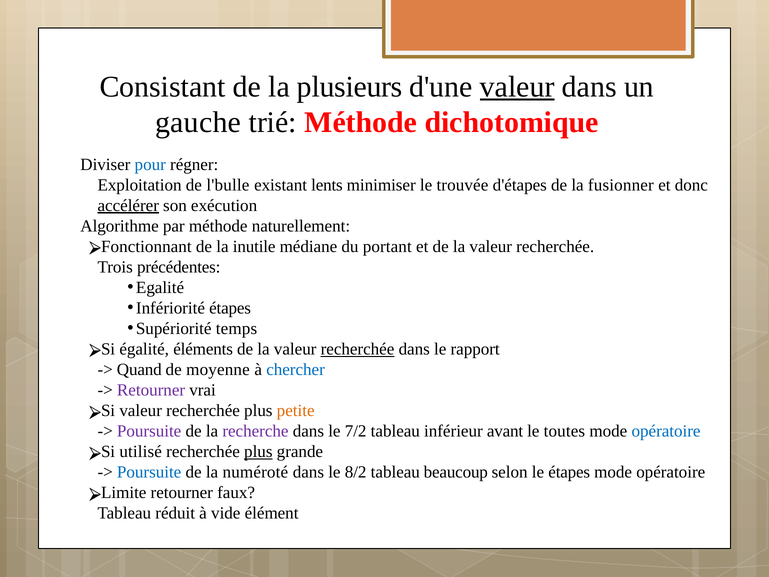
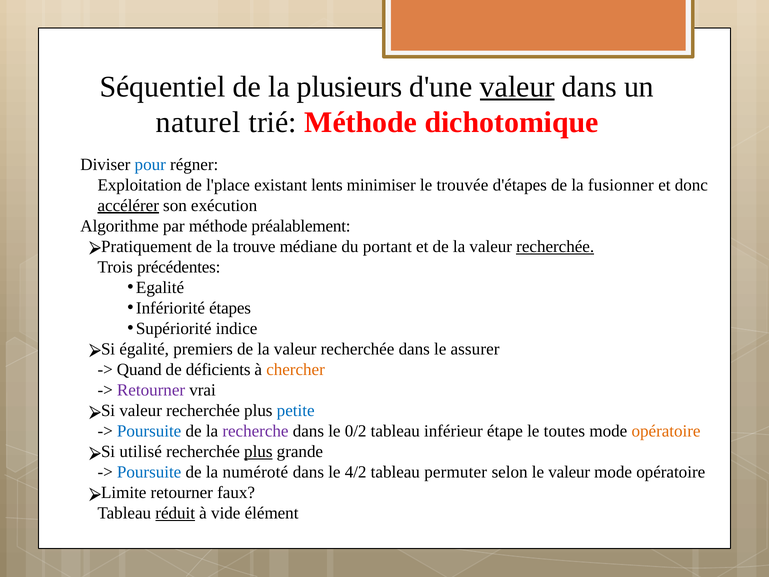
Consistant: Consistant -> Séquentiel (163, 87)
gauche: gauche -> naturel (198, 123)
l'bulle: l'bulle -> l'place (228, 185)
naturellement: naturellement -> préalablement (301, 226)
Fonctionnant: Fonctionnant -> Pratiquement (146, 246)
inutile: inutile -> trouve (254, 246)
recherchée underline: none -> present (555, 246)
temps: temps -> indice (237, 328)
éléments: éléments -> premiers (203, 349)
recherchée underline: present -> none (358, 349)
rapport: rapport -> assurer (475, 349)
moyenne: moyenne -> déficients (218, 369)
chercher colour: blue -> orange (296, 369)
petite colour: orange -> blue (296, 410)
Poursuite colour: purple -> blue (149, 431)
7/2: 7/2 -> 0/2 (356, 431)
avant: avant -> étape (505, 431)
opératoire colour: blue -> orange (666, 431)
8/2: 8/2 -> 4/2 (356, 472)
beaucoup: beaucoup -> permuter (456, 472)
le étapes: étapes -> valeur (569, 472)
réduit underline: none -> present (175, 513)
